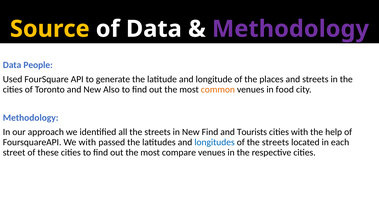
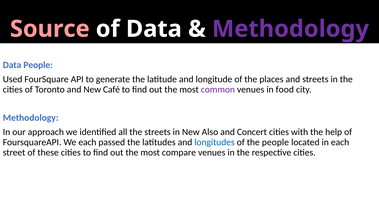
Source colour: yellow -> pink (50, 29)
Also: Also -> Café (112, 90)
common colour: orange -> purple (218, 90)
New Find: Find -> Also (210, 132)
Tourists: Tourists -> Concert (252, 132)
We with: with -> each (87, 142)
of the streets: streets -> people (275, 142)
